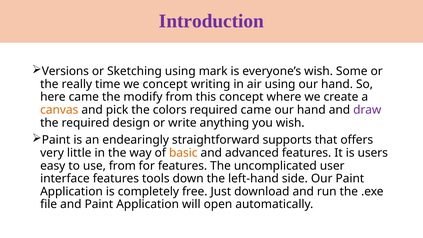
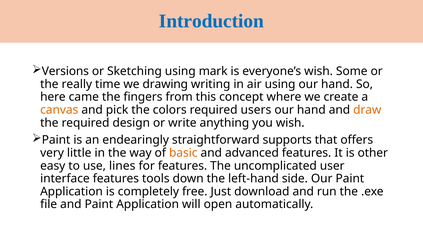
Introduction colour: purple -> blue (211, 21)
we concept: concept -> drawing (165, 84)
modify: modify -> fingers (143, 97)
required came: came -> users (256, 110)
draw colour: purple -> orange (367, 110)
users: users -> other (373, 153)
use from: from -> lines (122, 166)
